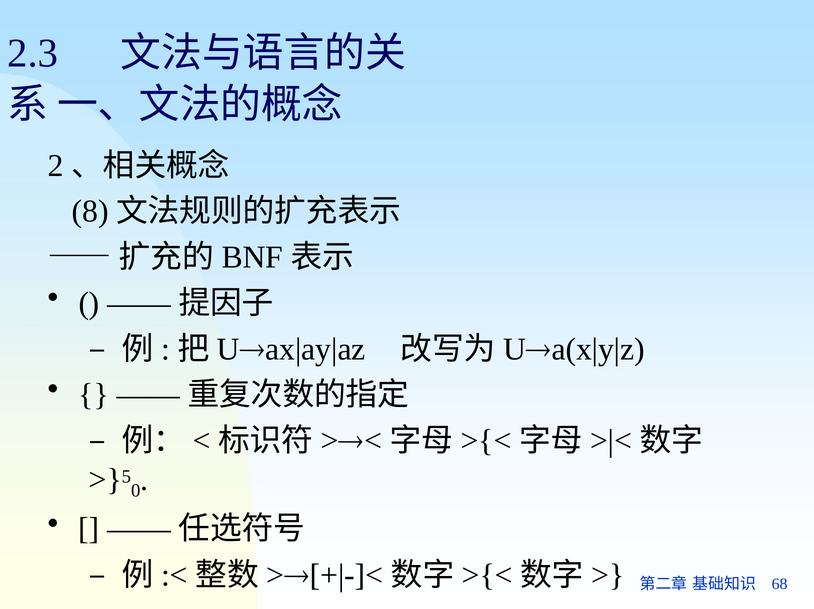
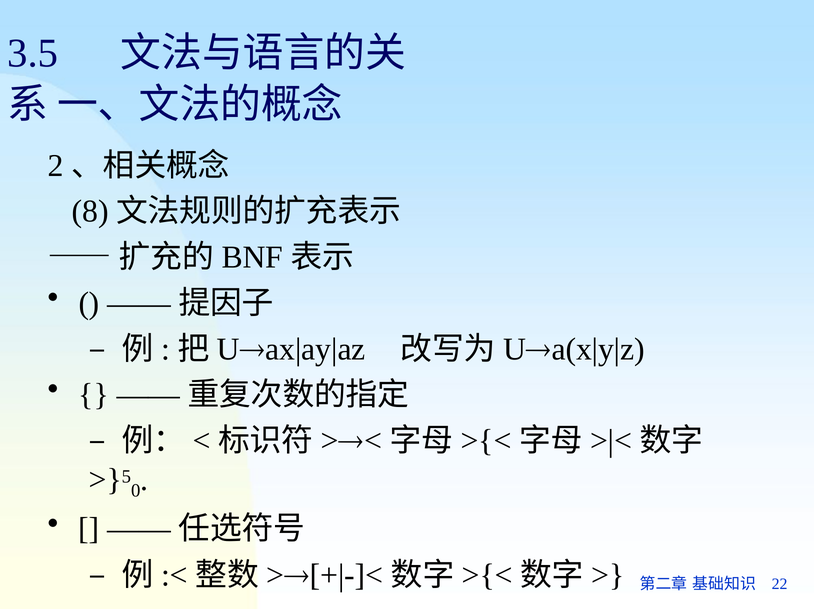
2.3: 2.3 -> 3.5 (33, 53)
68: 68 -> 22 (780, 584)
